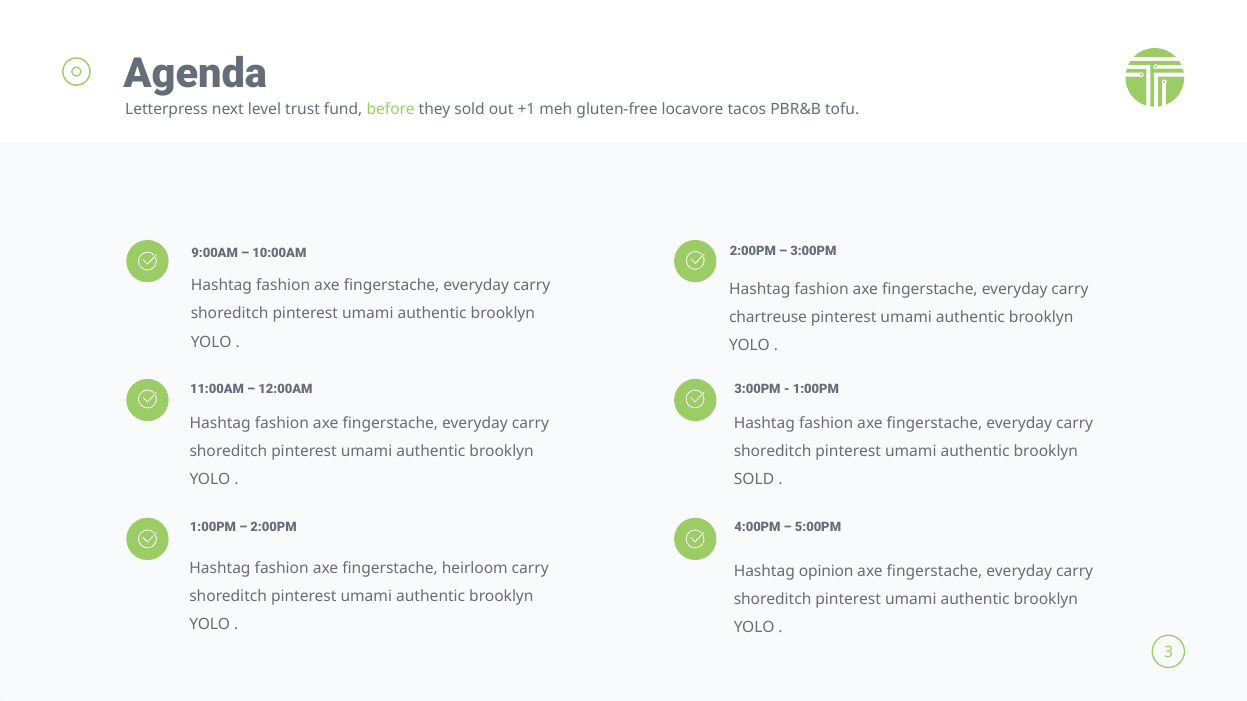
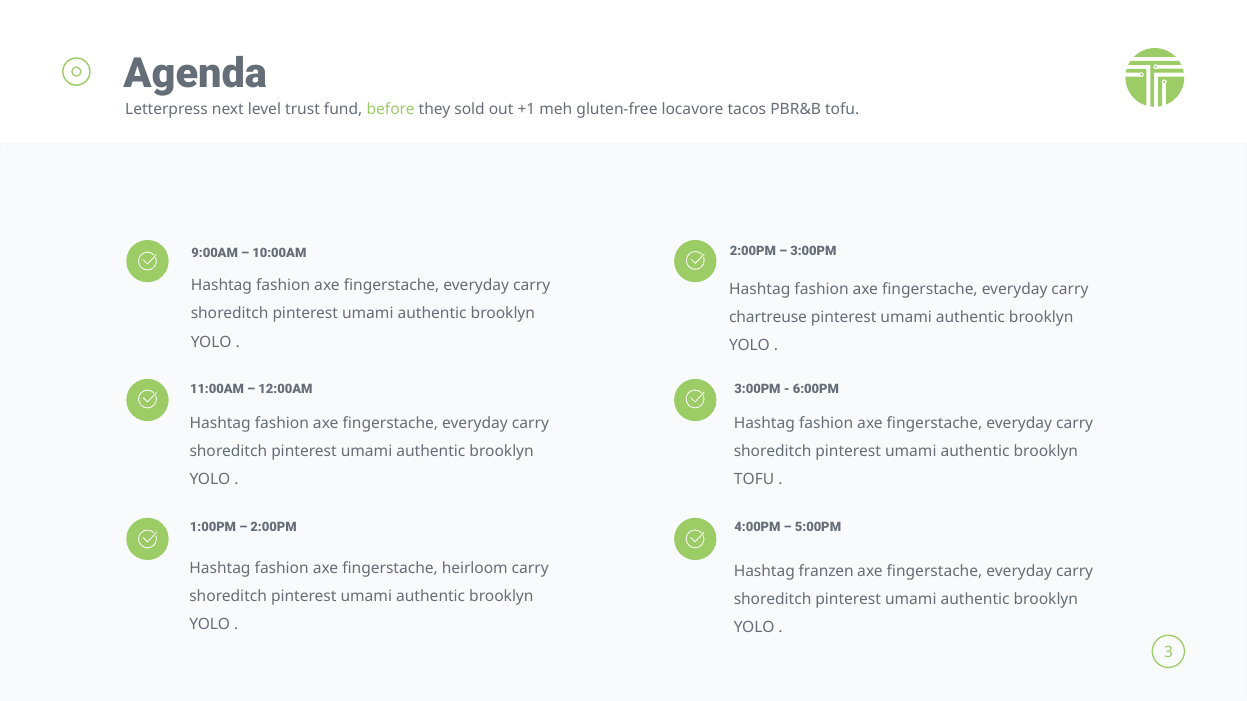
1:00PM: 1:00PM -> 6:00PM (816, 389)
SOLD: SOLD -> TOFU (754, 480)
opinion: opinion -> franzen (826, 572)
